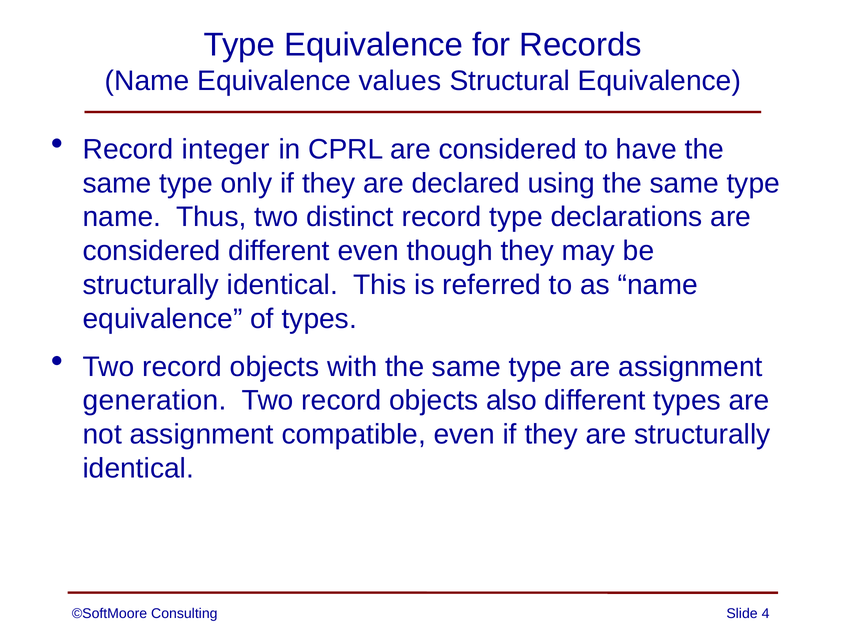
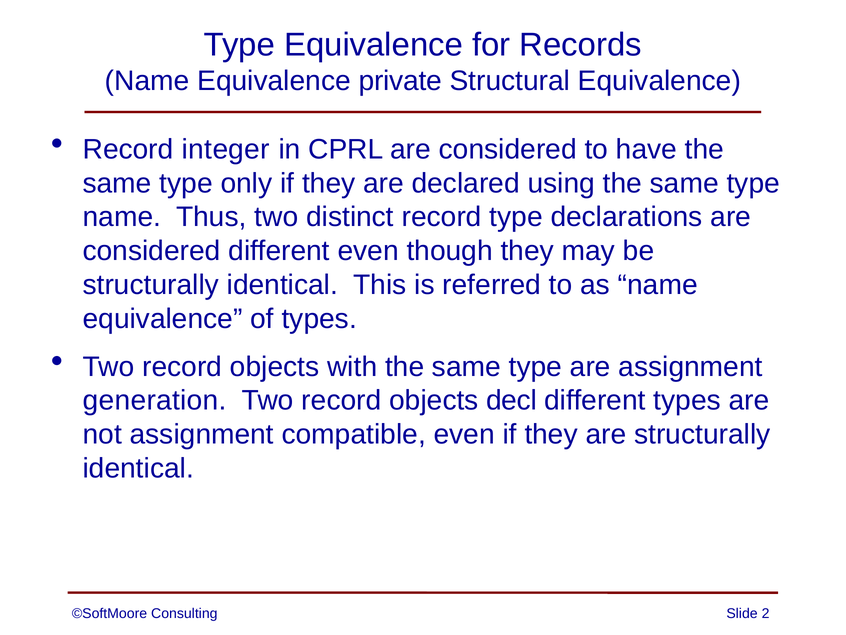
values: values -> private (400, 81)
also: also -> decl (512, 400)
4: 4 -> 2 (766, 613)
